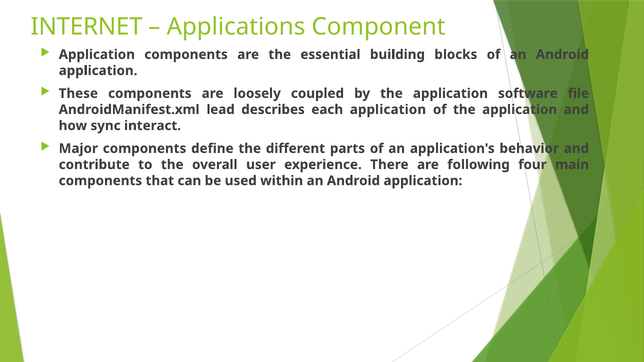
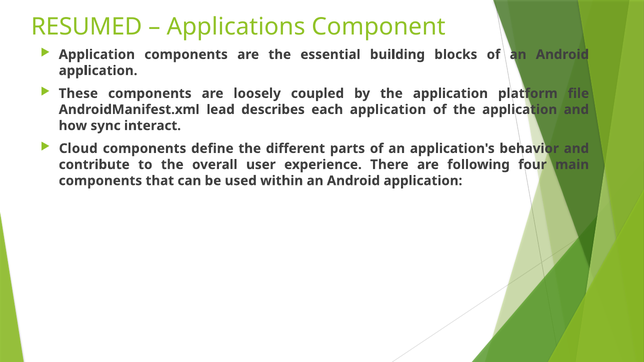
INTERNET: INTERNET -> RESUMED (87, 27)
software: software -> platform (528, 94)
Major: Major -> Cloud (78, 149)
